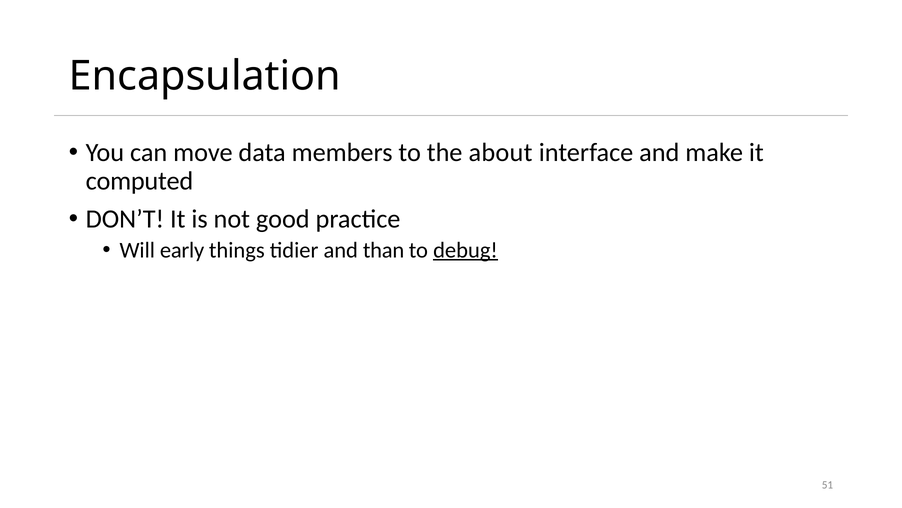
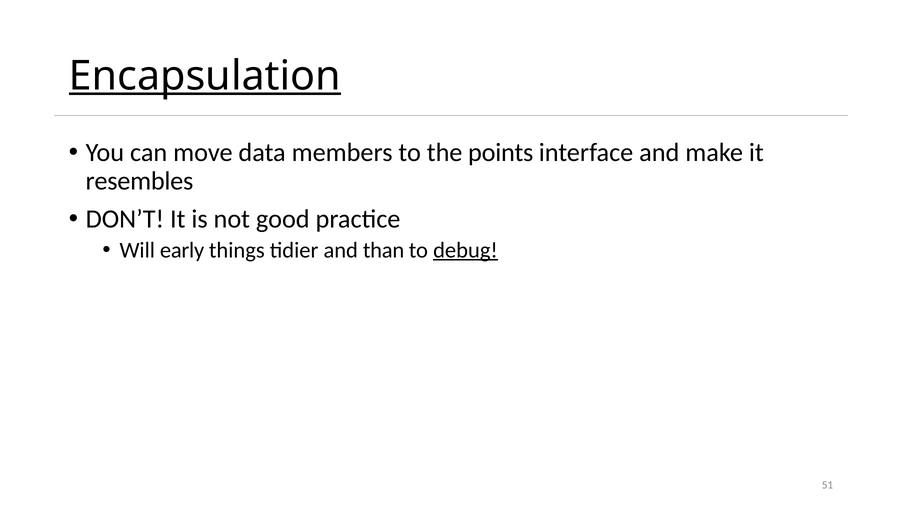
Encapsulation underline: none -> present (205, 76)
about: about -> points (501, 153)
computed: computed -> resembles (139, 181)
